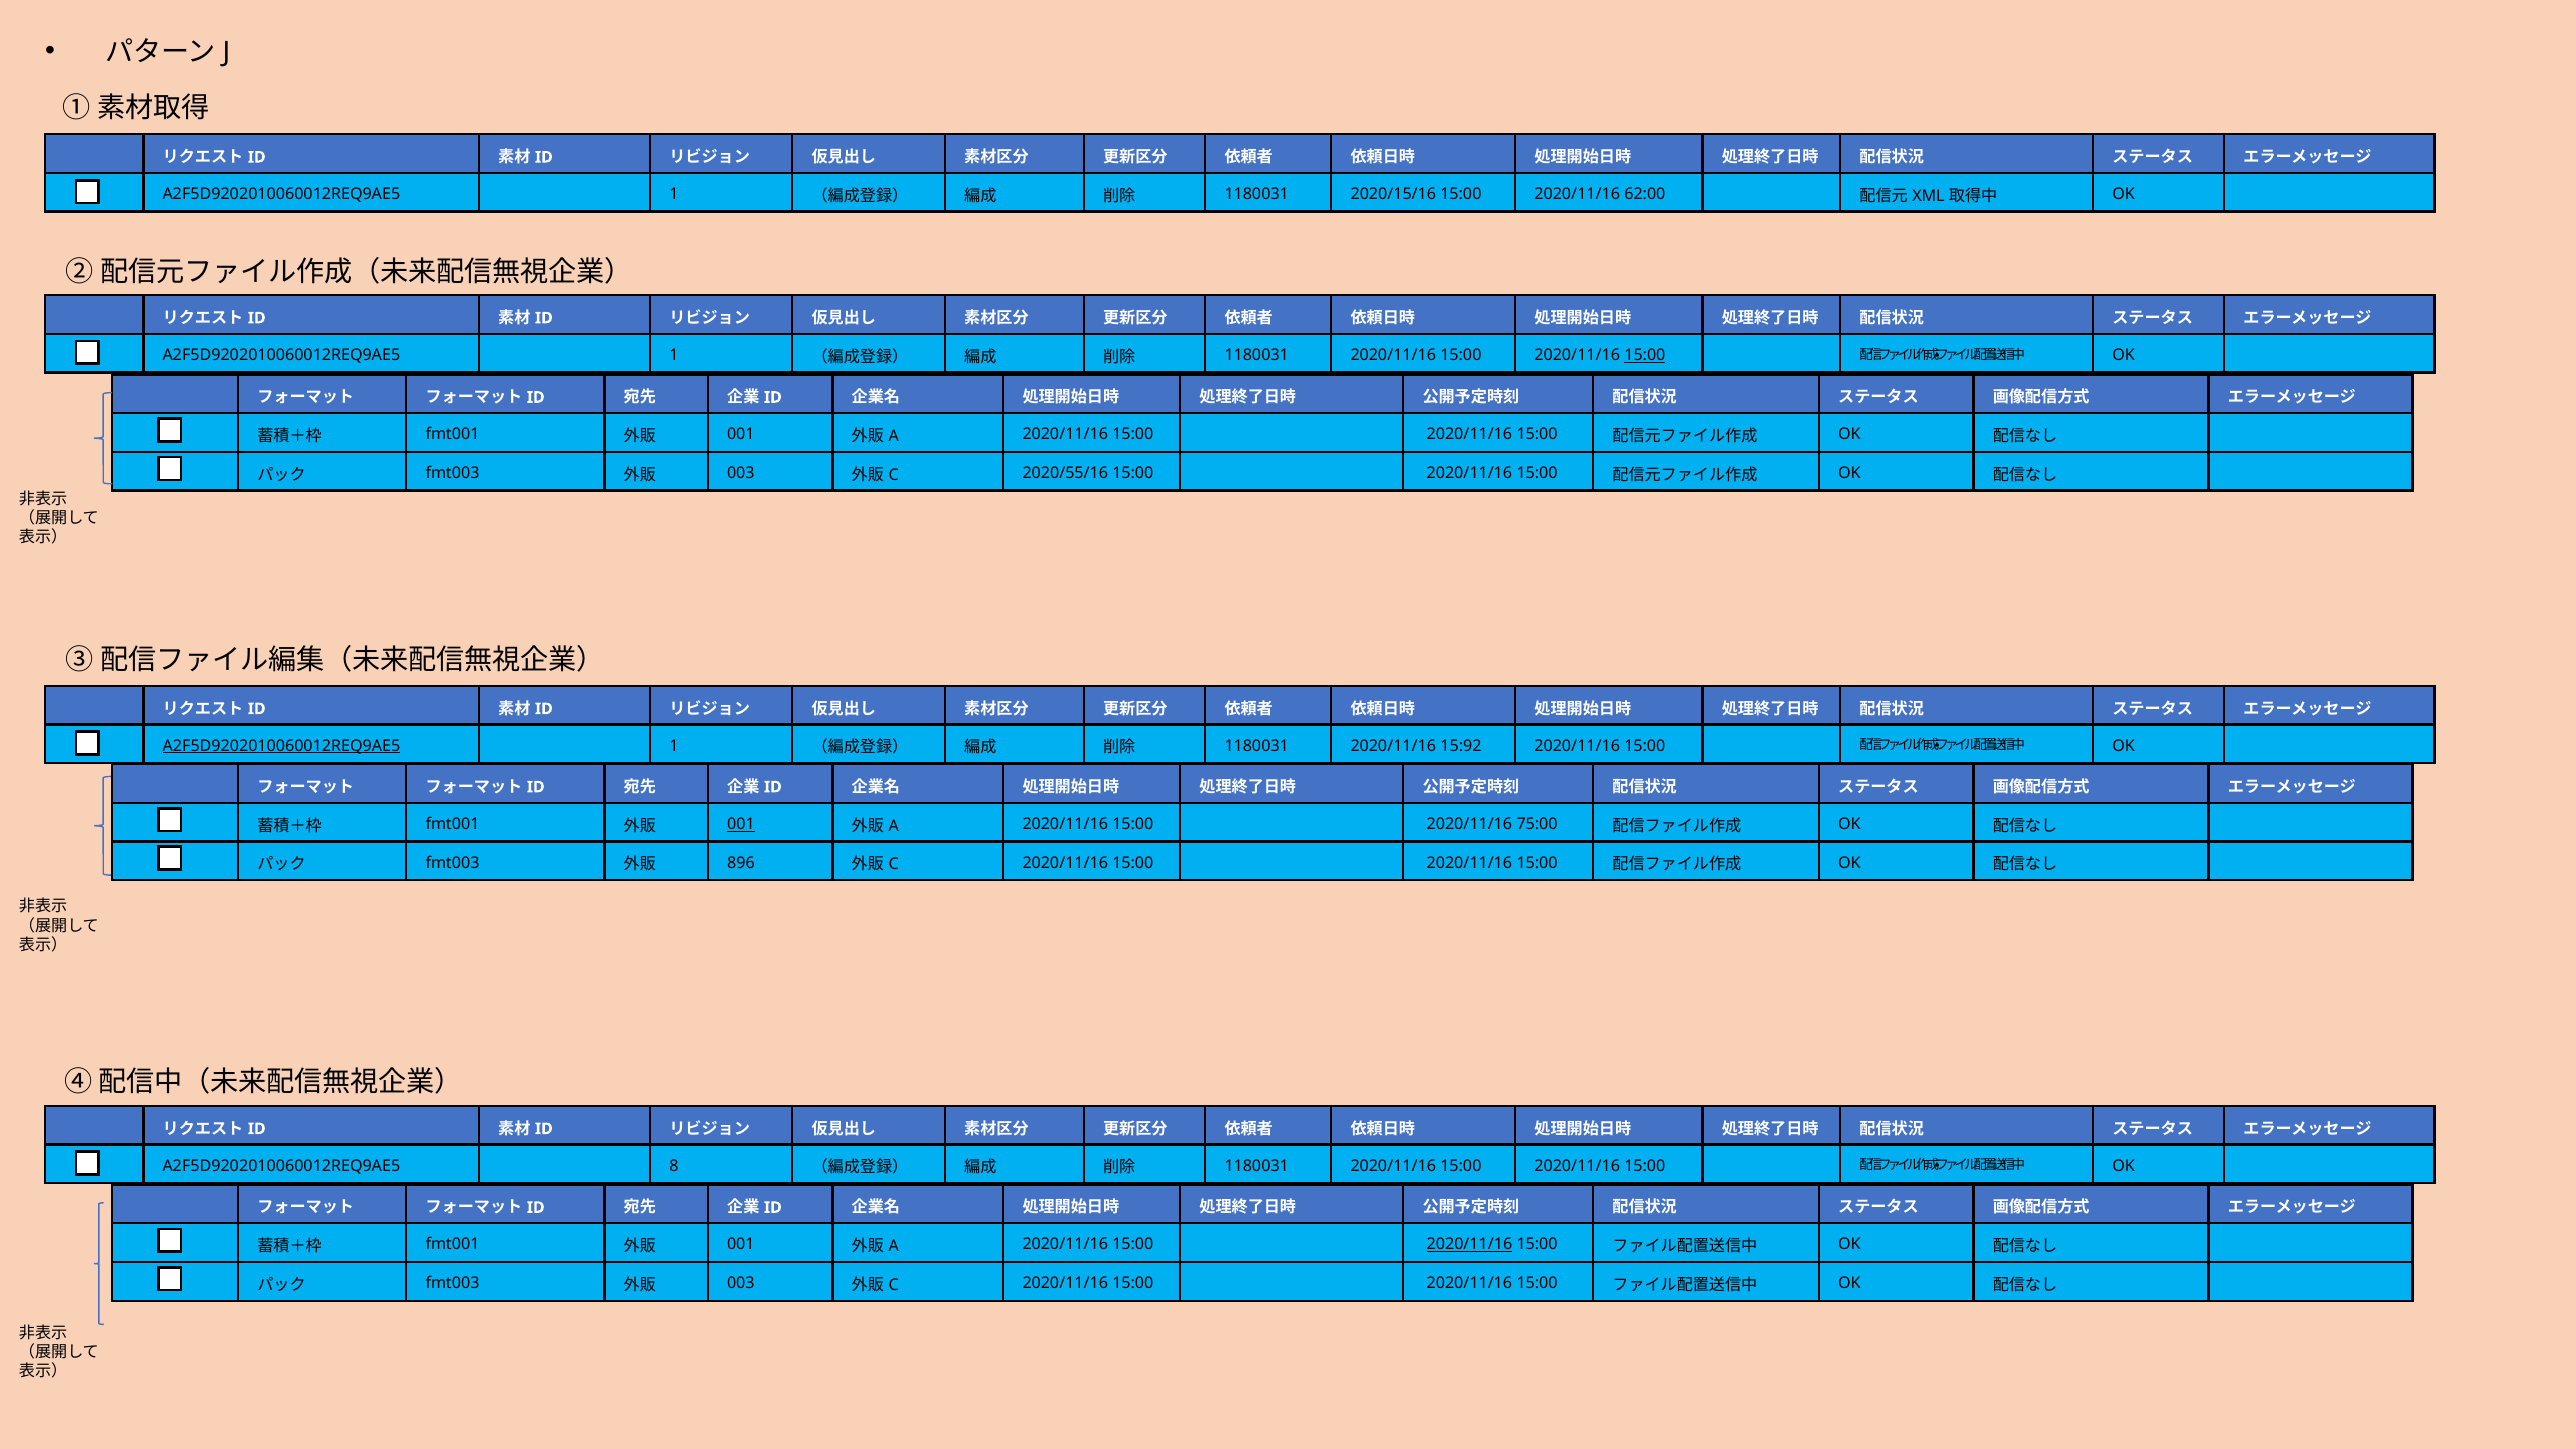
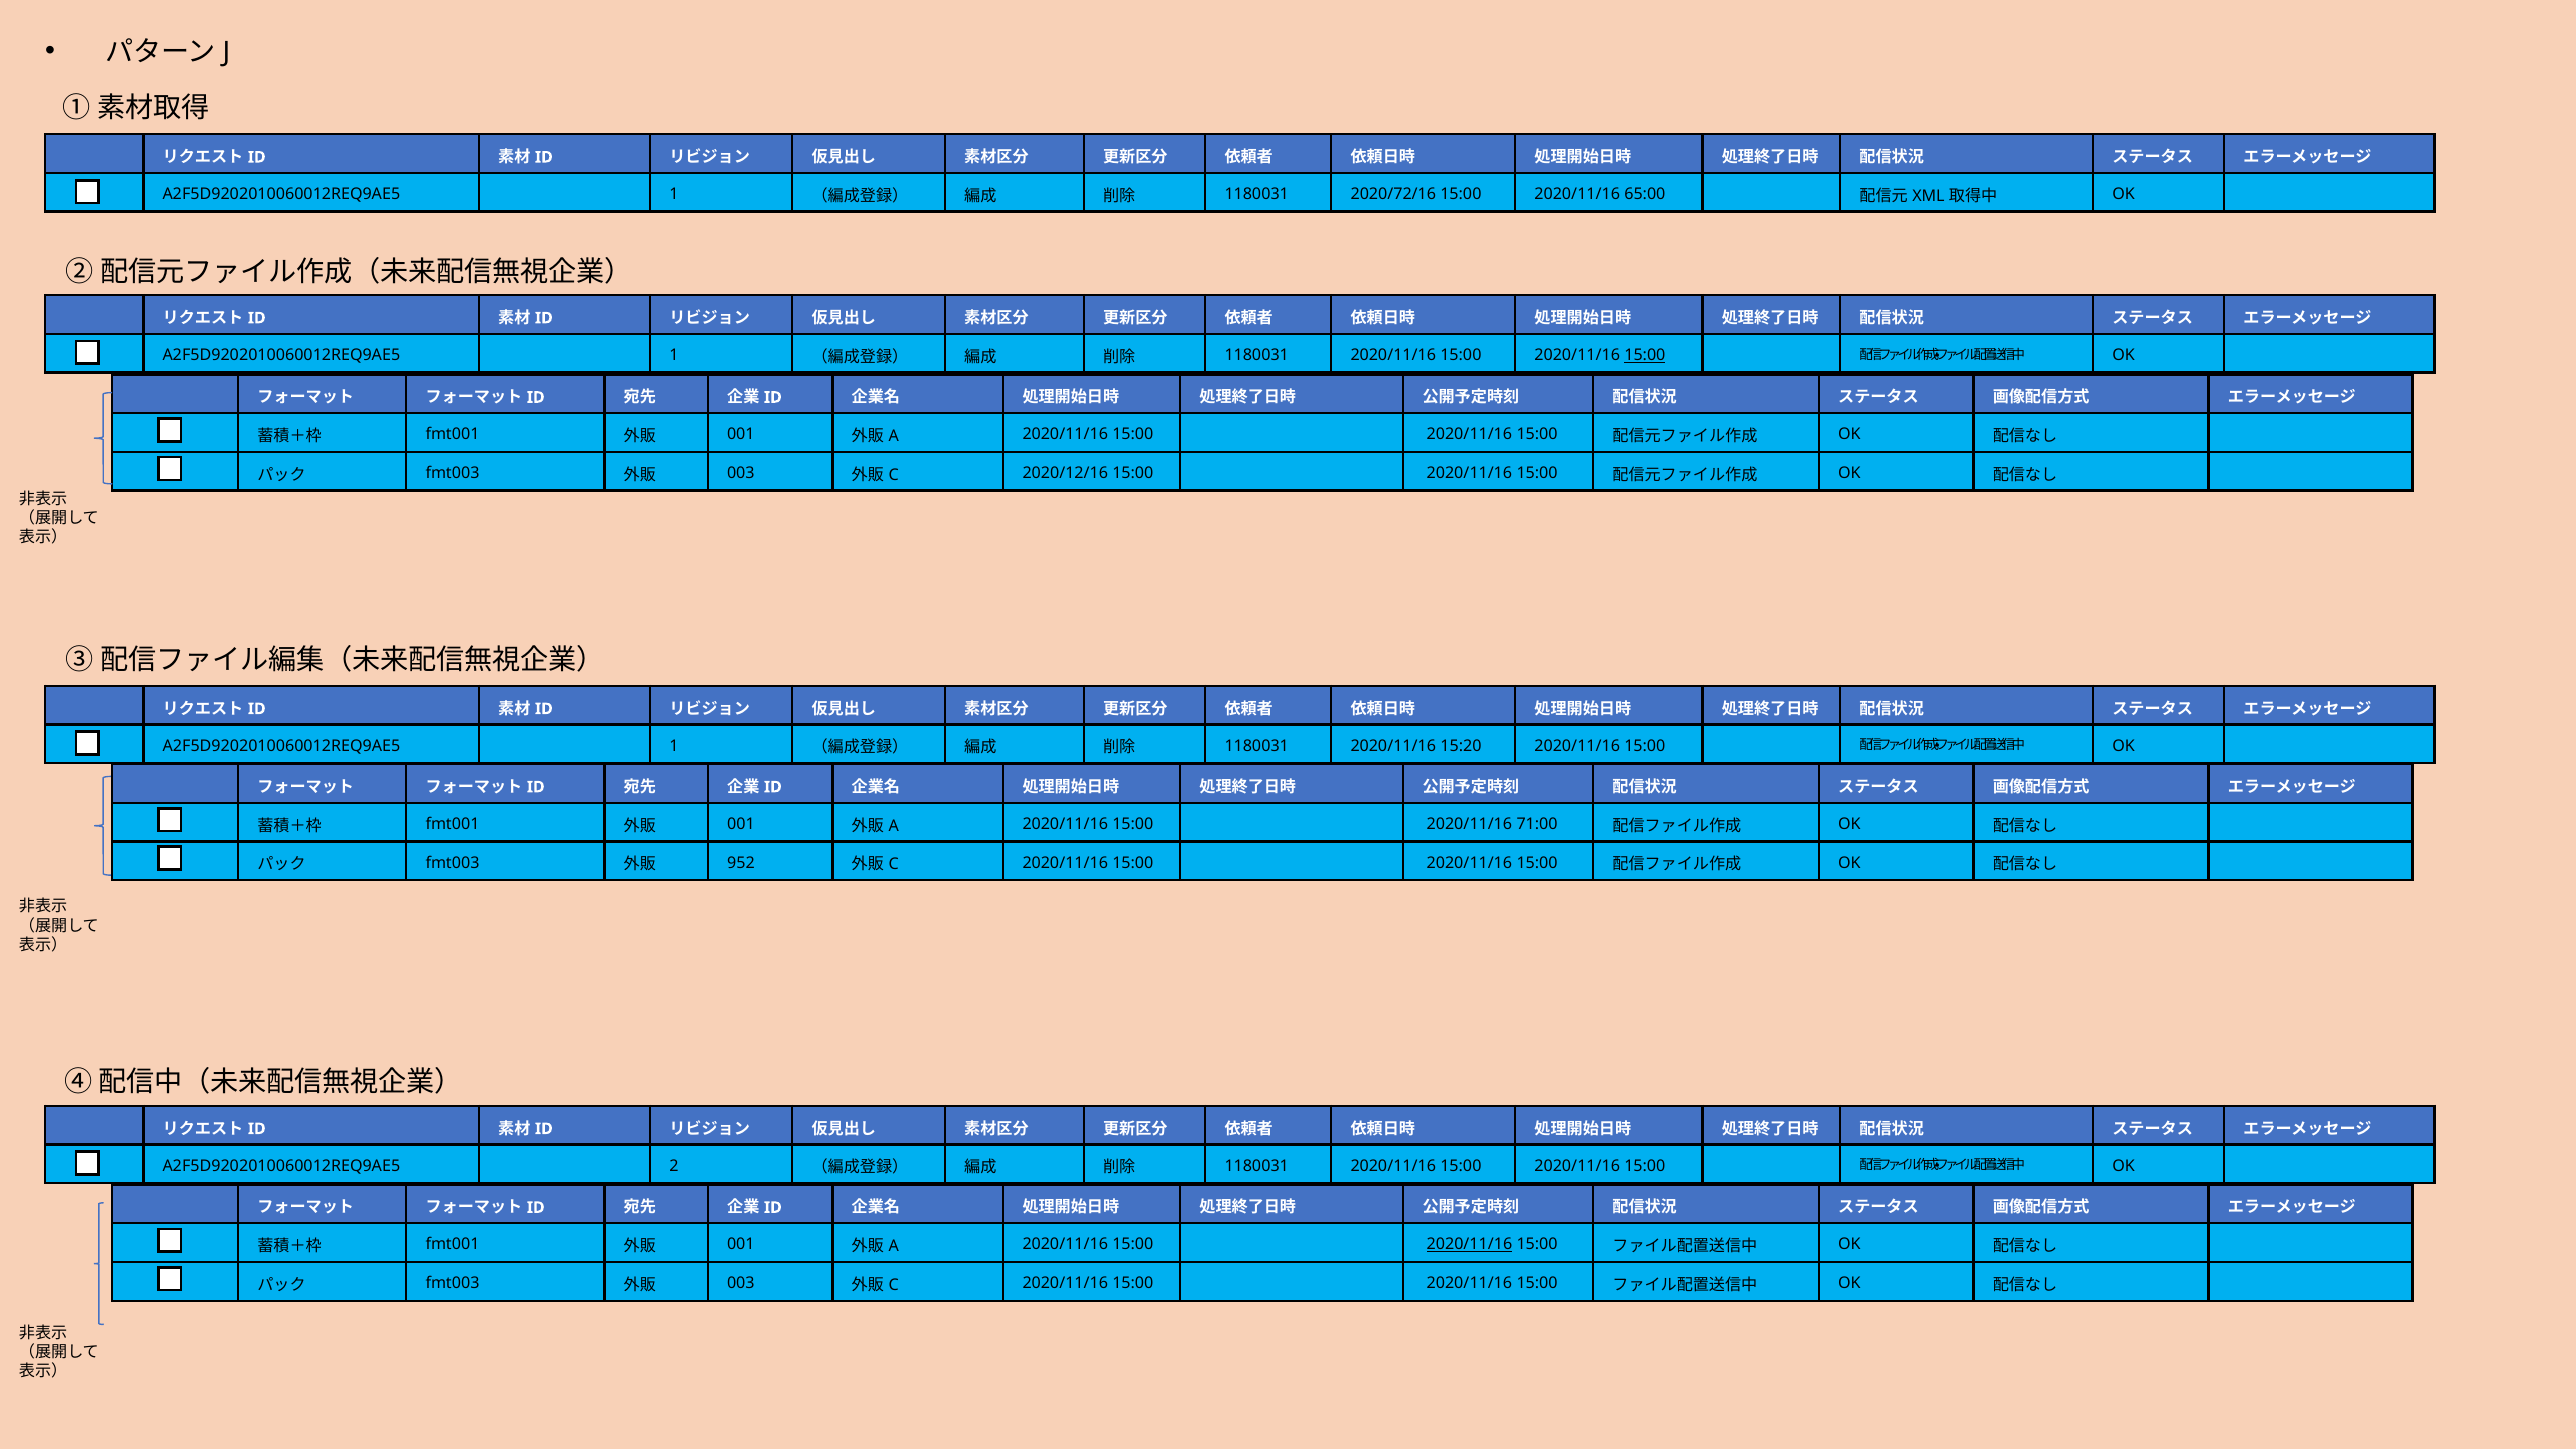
2020/15/16: 2020/15/16 -> 2020/72/16 (1393, 194)
62:00: 62:00 -> 65:00 (1645, 194)
2020/55/16: 2020/55/16 -> 2020/12/16 (1065, 473)
A2F5D9202010060012REQ9AE5 underline: present -> none (281, 746)
15:92: 15:92 -> 15:20 (1461, 746)
001 underline: present -> none (741, 824)
75:00: 75:00 -> 71:00 (1537, 824)
896: 896 -> 952 (741, 863)
8: 8 -> 2 (674, 1166)
